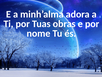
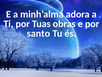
nome: nome -> santo (38, 33)
